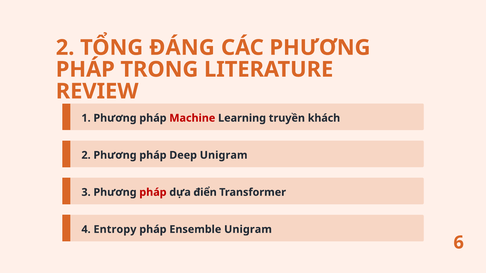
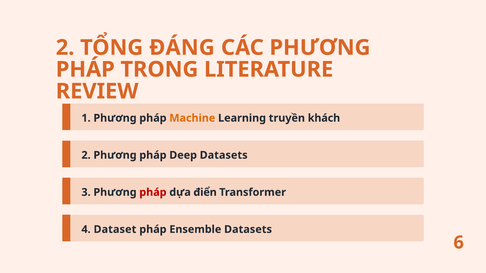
Machine colour: red -> orange (192, 118)
Deep Unigram: Unigram -> Datasets (224, 155)
Entropy: Entropy -> Dataset (115, 230)
Ensemble Unigram: Unigram -> Datasets (248, 230)
